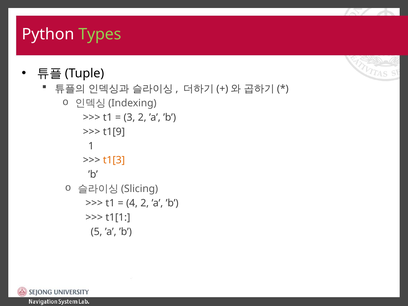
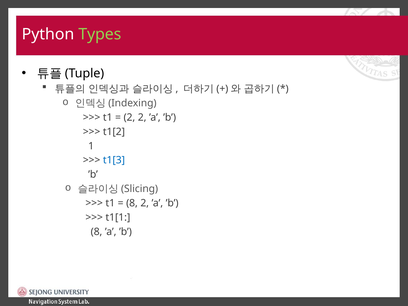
3: 3 -> 2 (129, 117)
t1[9: t1[9 -> t1[2 (114, 132)
t1[3 colour: orange -> blue (114, 160)
4: 4 -> 8 (132, 203)
5: 5 -> 8 (97, 232)
